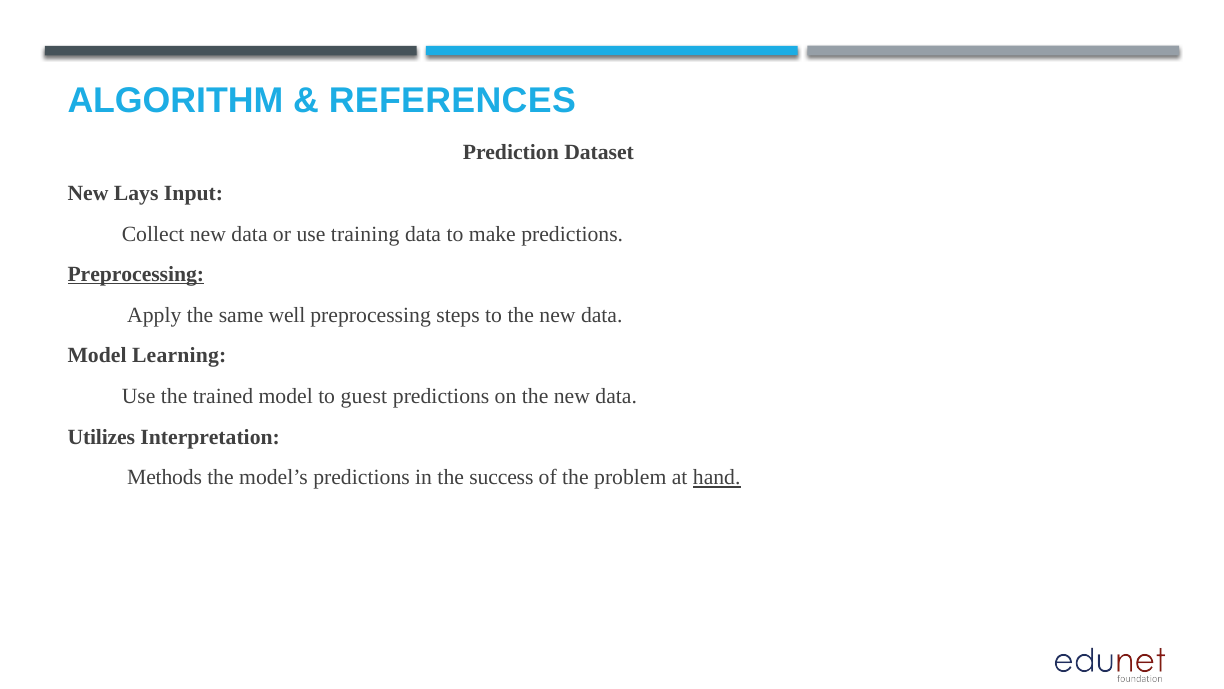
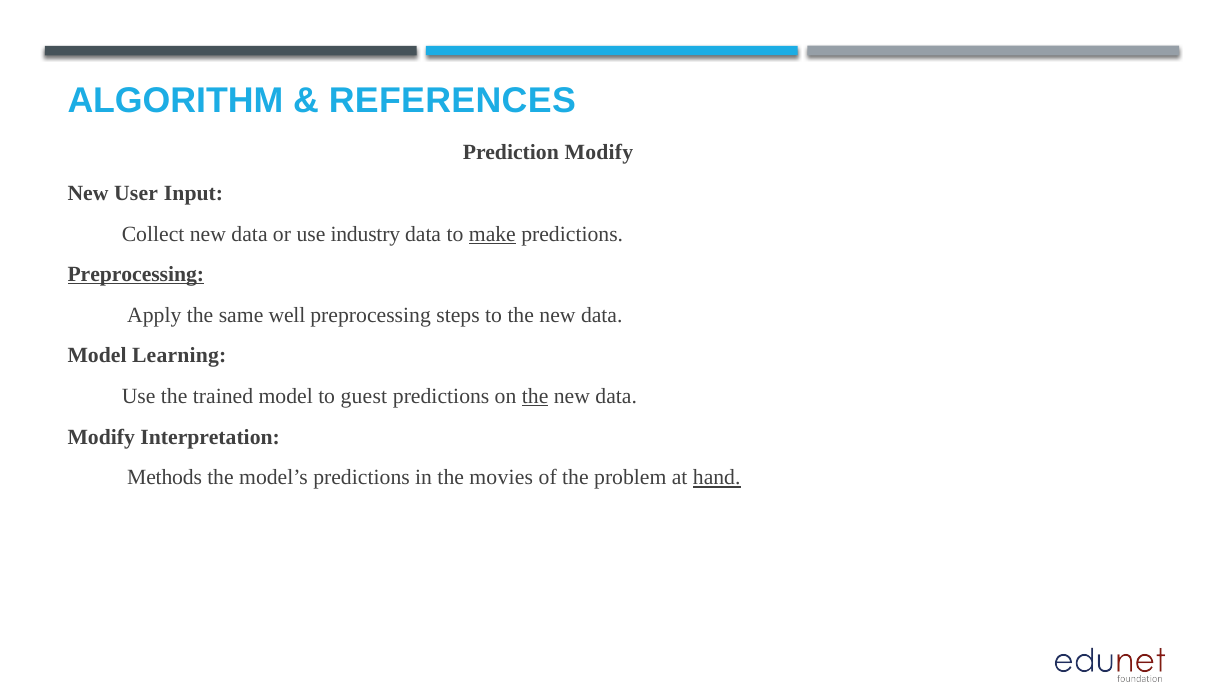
Prediction Dataset: Dataset -> Modify (599, 152)
Lays: Lays -> User (136, 193)
training: training -> industry (365, 234)
make underline: none -> present (492, 234)
the underline: none -> present (535, 396)
Utilizes: Utilizes -> Modify (101, 437)
success: success -> movies (501, 477)
